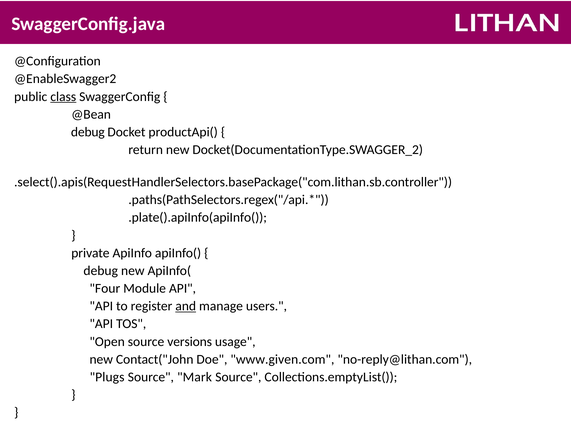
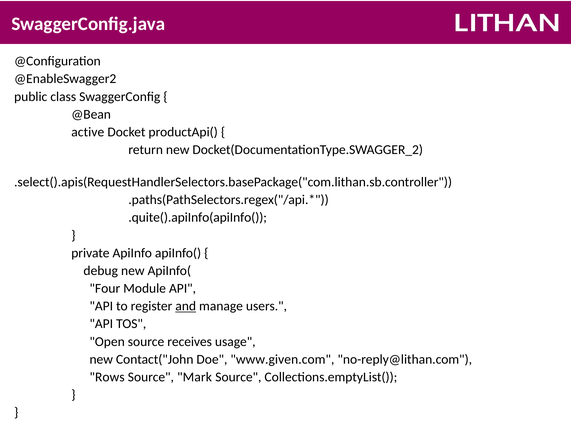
class underline: present -> none (63, 97)
debug: debug -> active (88, 132)
.plate().apiInfo(apiInfo(: .plate().apiInfo(apiInfo( -> .quite().apiInfo(apiInfo( (198, 218)
versions: versions -> receives (190, 342)
Plugs: Plugs -> Rows (107, 377)
